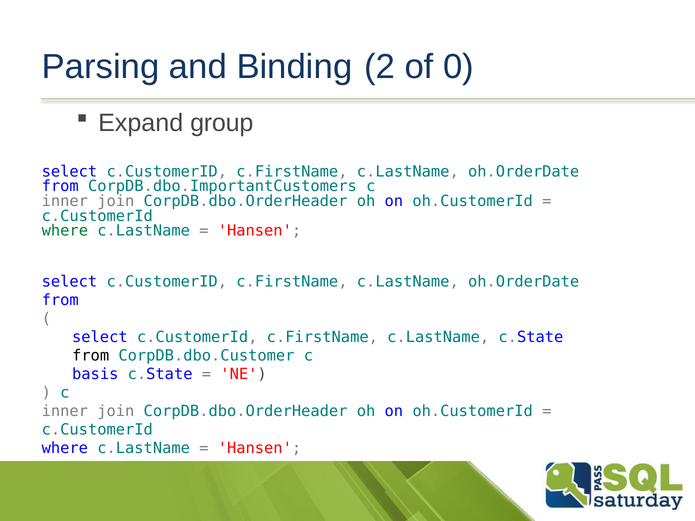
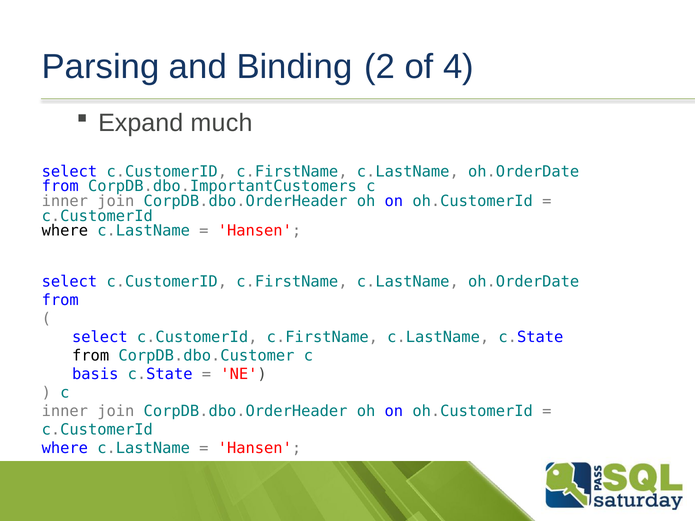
0: 0 -> 4 (459, 67)
group: group -> much (221, 123)
where colour: green -> black (65, 231)
